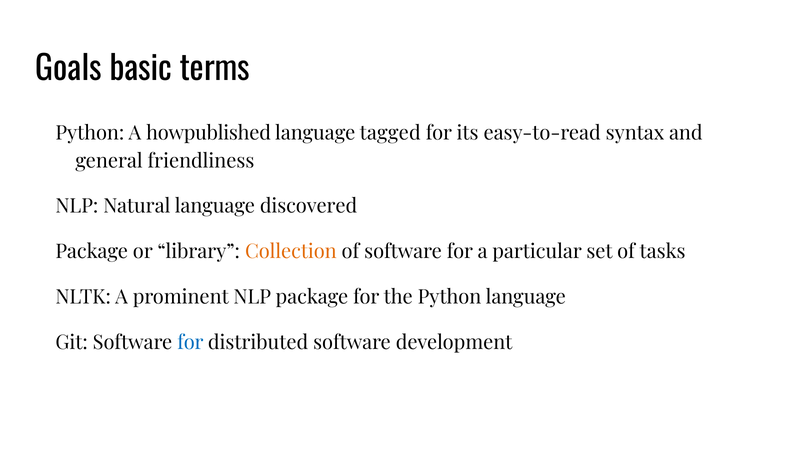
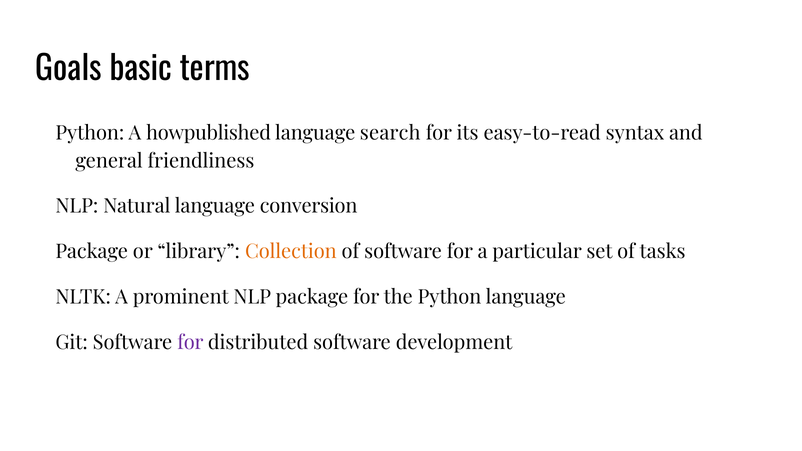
tagged: tagged -> search (390, 133)
discovered: discovered -> conversion (309, 206)
for colour: blue -> purple (190, 343)
